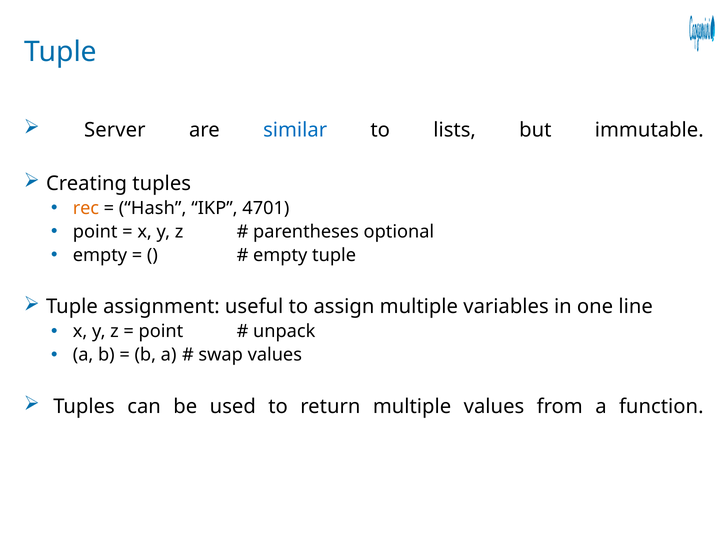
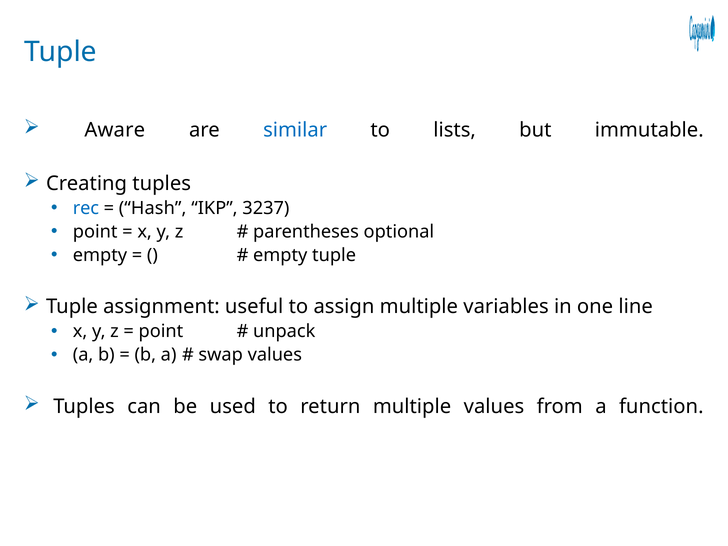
Server: Server -> Aware (115, 130)
rec colour: orange -> blue (86, 208)
4701: 4701 -> 3237 (266, 208)
